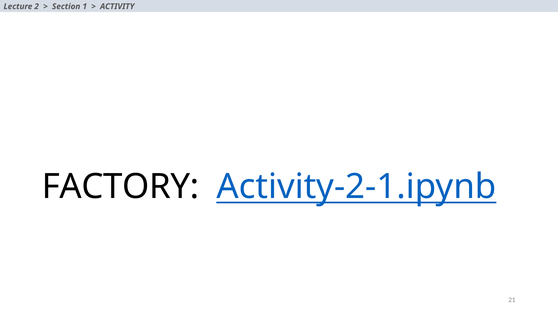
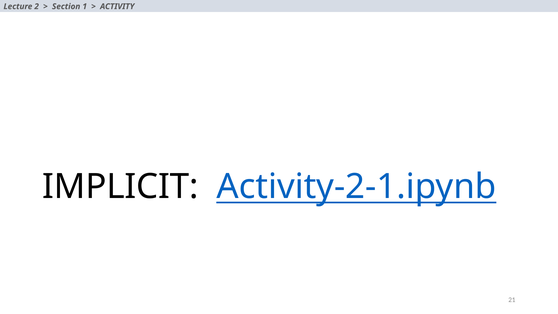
FACTORY: FACTORY -> IMPLICIT (120, 187)
